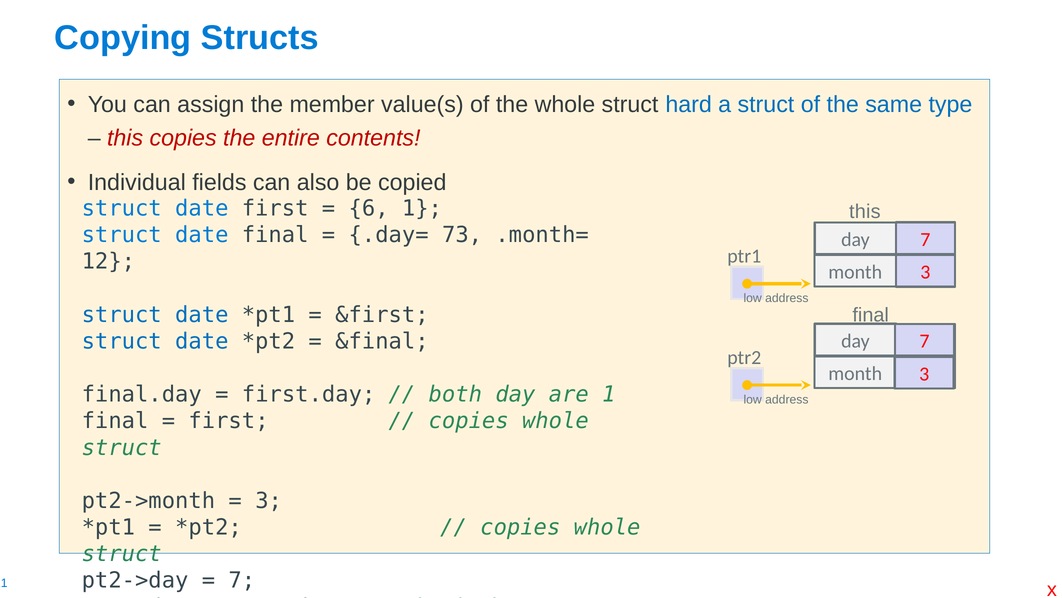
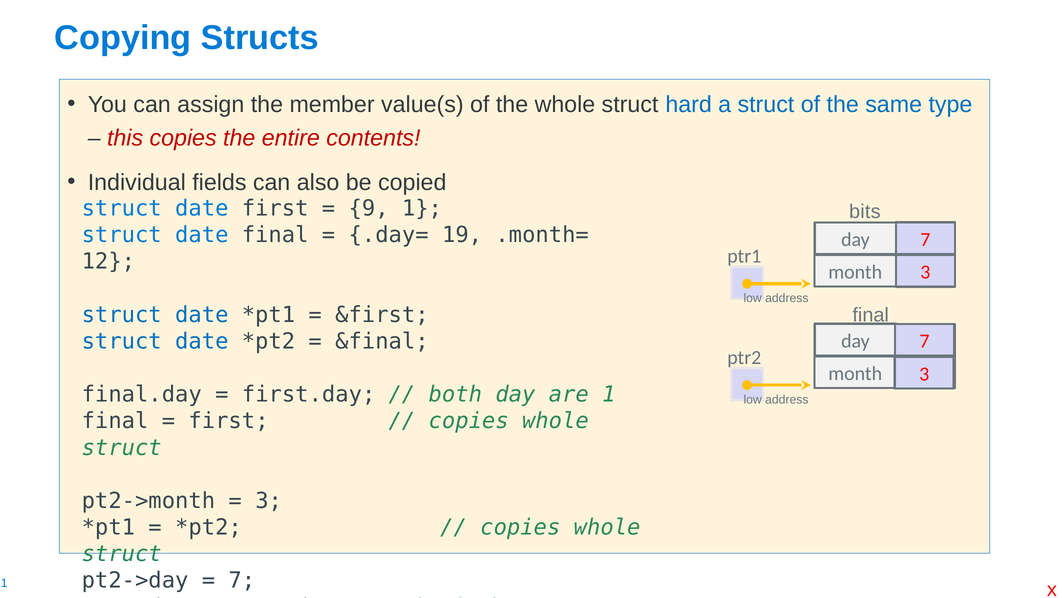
6: 6 -> 9 (369, 208)
this: this -> bits (865, 211)
73: 73 -> 19 (462, 235)
